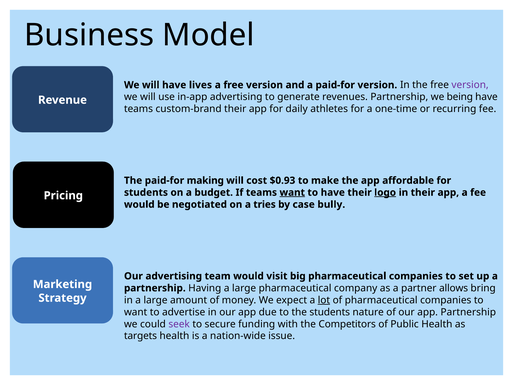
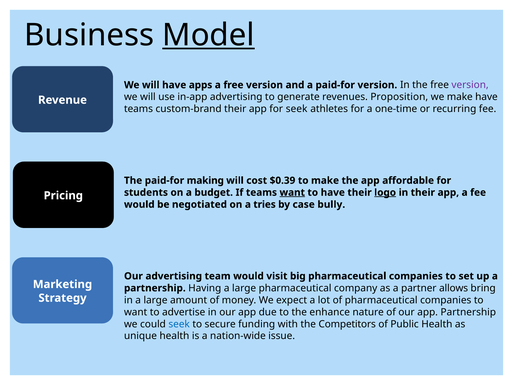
Model underline: none -> present (208, 35)
lives: lives -> apps (201, 85)
revenues Partnership: Partnership -> Proposition (399, 97)
we being: being -> make (460, 97)
for daily: daily -> seek (297, 109)
$0.93: $0.93 -> $0.39 (282, 180)
lot underline: present -> none (324, 300)
the students: students -> enhance (330, 312)
seek colour: purple -> blue (179, 324)
targets: targets -> unique (140, 336)
